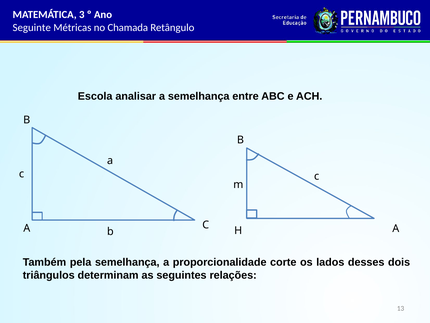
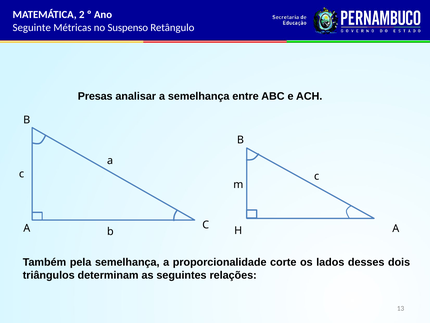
3: 3 -> 2 (82, 15)
Chamada: Chamada -> Suspenso (128, 28)
Escola: Escola -> Presas (95, 96)
